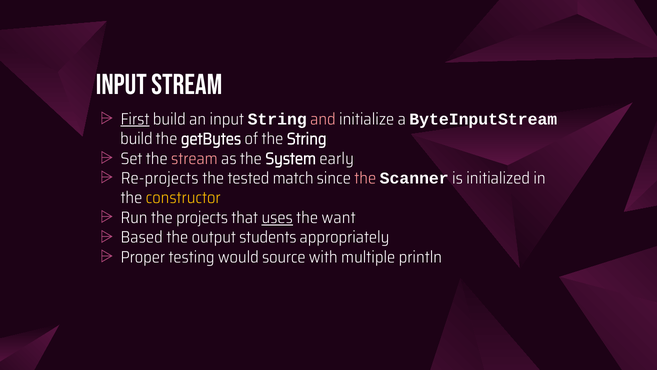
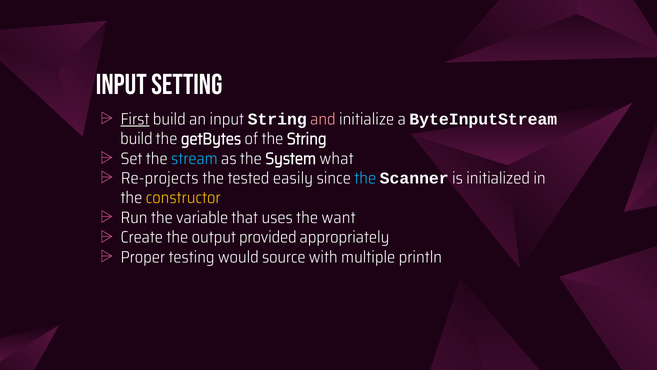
Input Stream: Stream -> Setting (187, 85)
stream colour: pink -> light blue (194, 158)
early: early -> what (337, 158)
match: match -> easily (293, 178)
the colour: pink -> light blue (365, 178)
projects: projects -> variable (202, 218)
uses underline: present -> none (277, 218)
Based: Based -> Create (142, 237)
students: students -> provided (268, 237)
